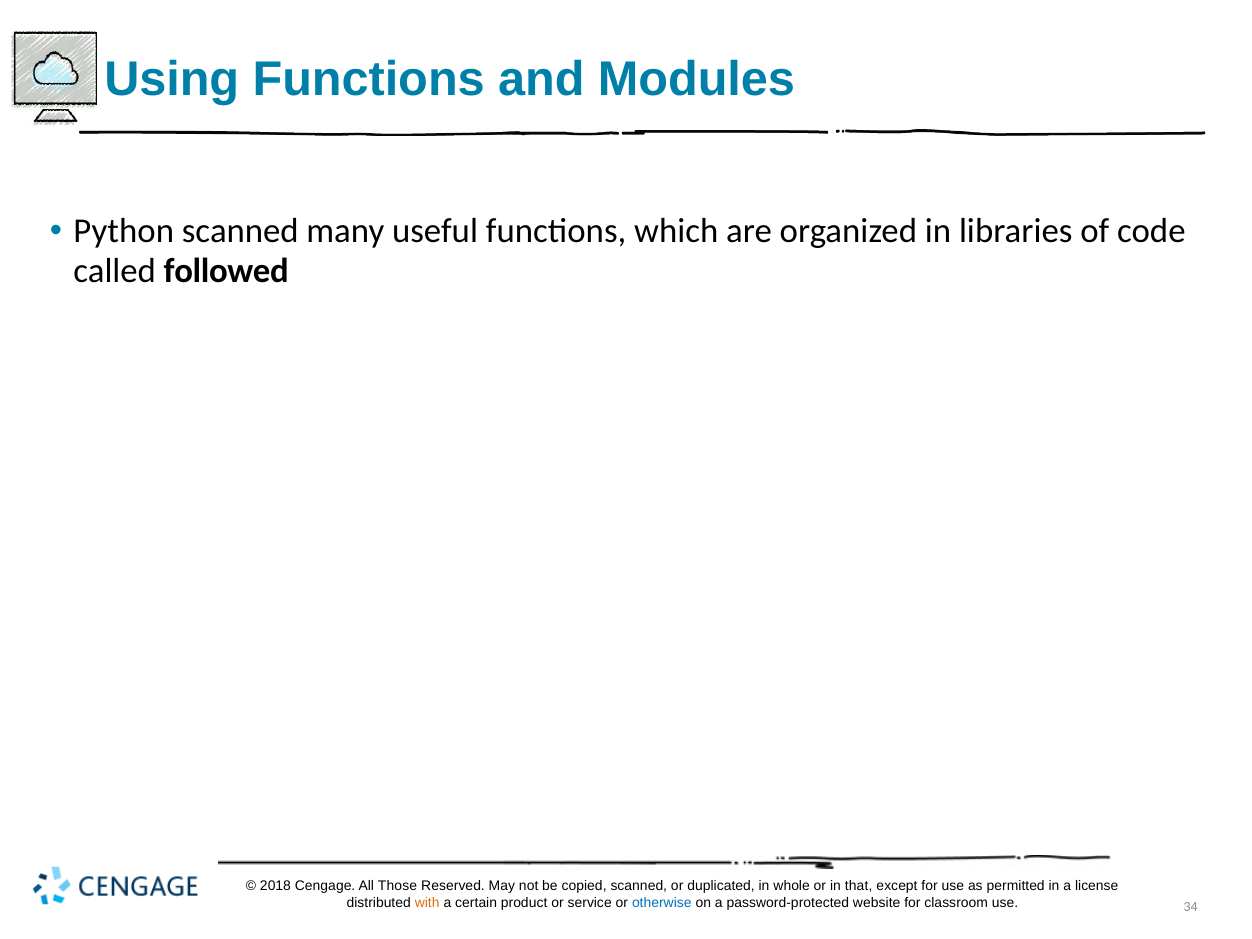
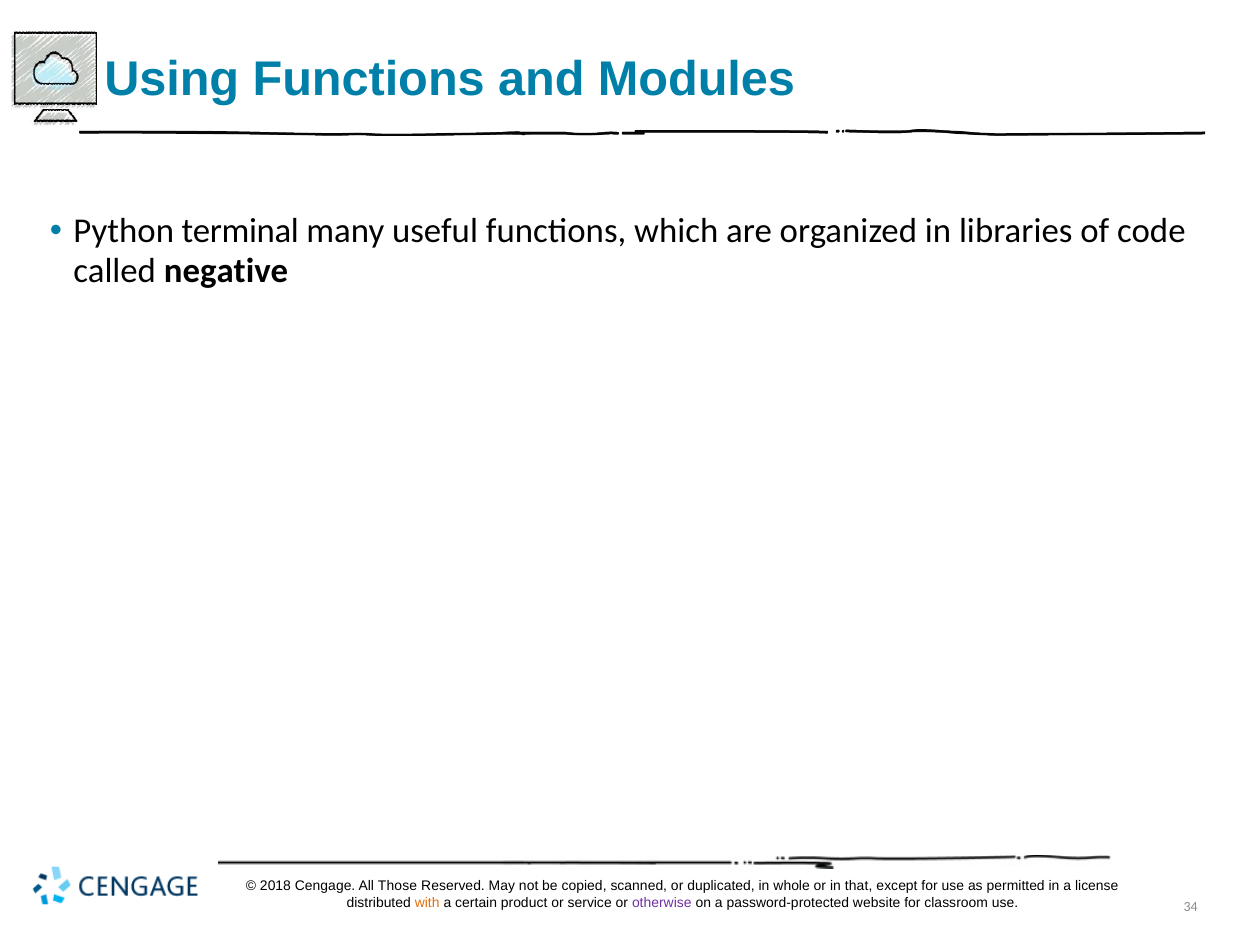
Python scanned: scanned -> terminal (240, 231)
followed: followed -> negative (226, 271)
otherwise colour: blue -> purple (662, 902)
